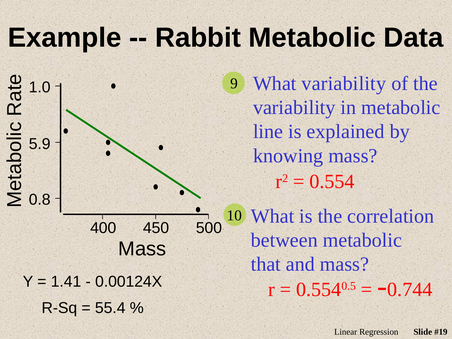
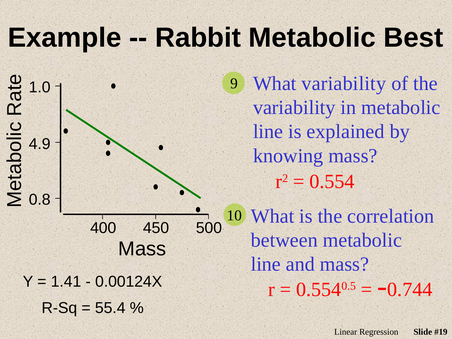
Data: Data -> Best (413, 38)
5.9: 5.9 -> 4.9 (40, 144)
that: that -> line (266, 264)
